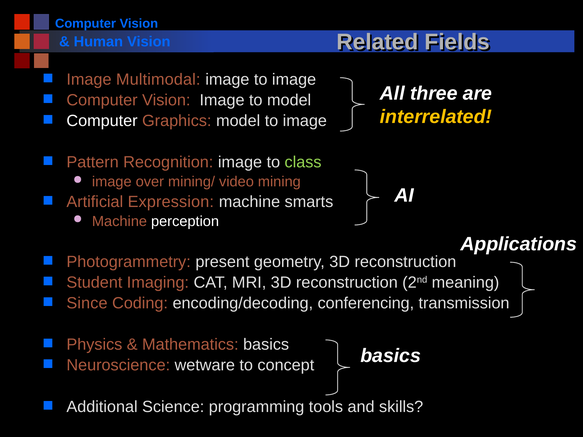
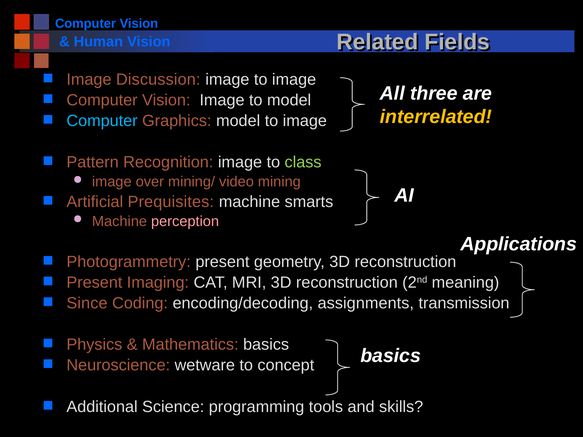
Multimodal: Multimodal -> Discussion (158, 79)
Computer colour: white -> light blue (102, 121)
Expression: Expression -> Prequisites (171, 202)
perception colour: white -> pink (185, 221)
Student: Student -> Present (94, 283)
conferencing: conferencing -> assignments (366, 303)
